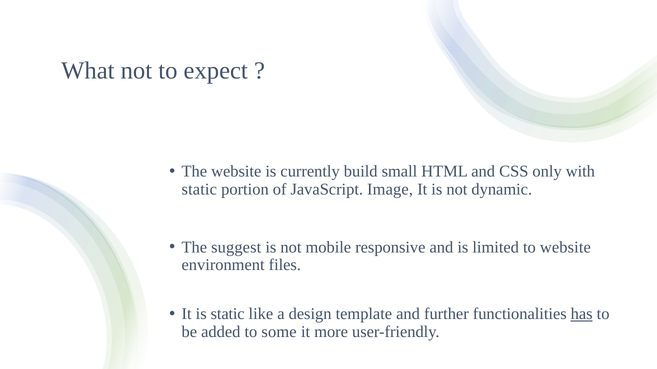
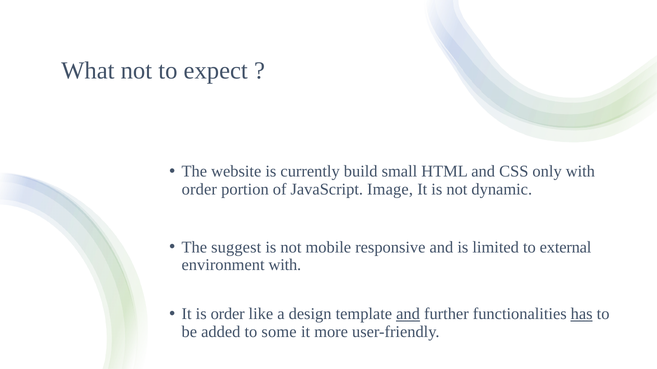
static: static -> order (199, 190)
to website: website -> external (566, 248)
environment files: files -> with (285, 265)
is static: static -> order (228, 314)
and underline: none -> present (408, 314)
